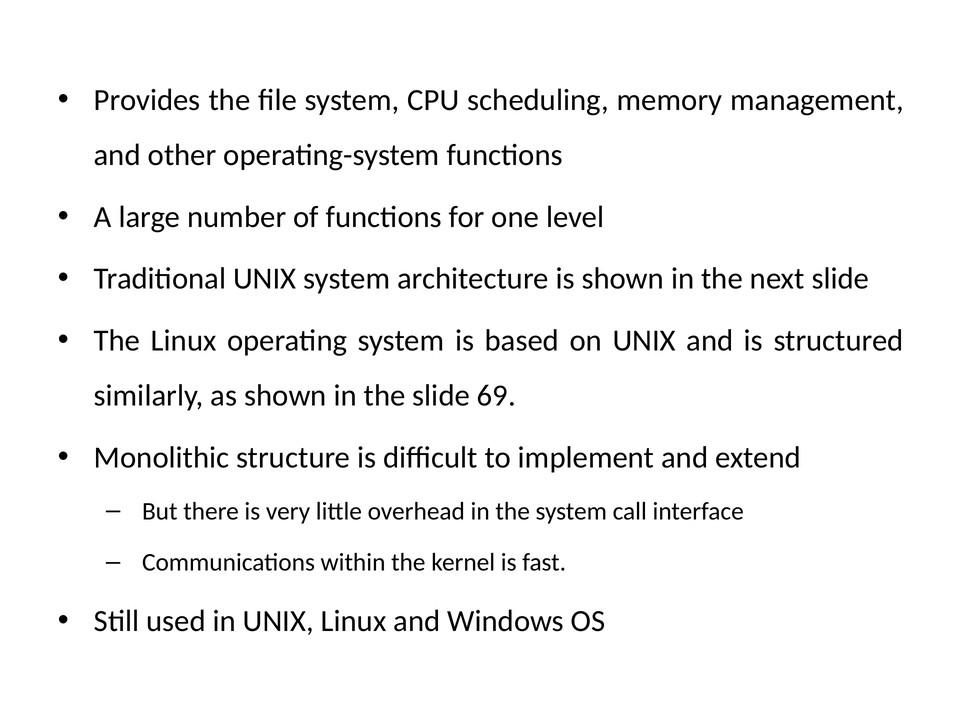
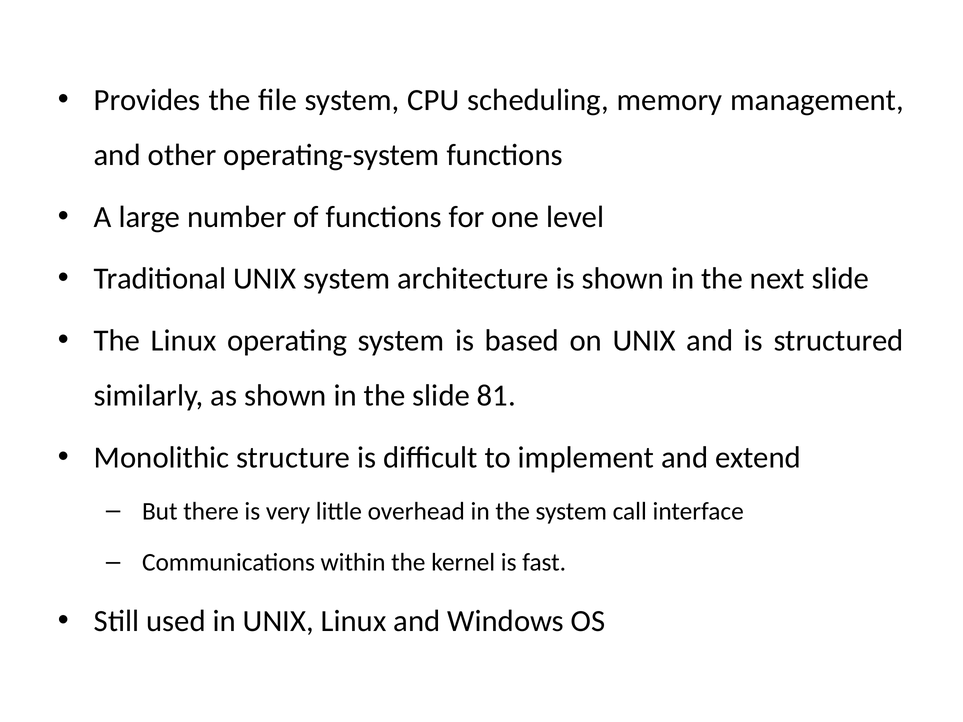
69: 69 -> 81 (496, 396)
